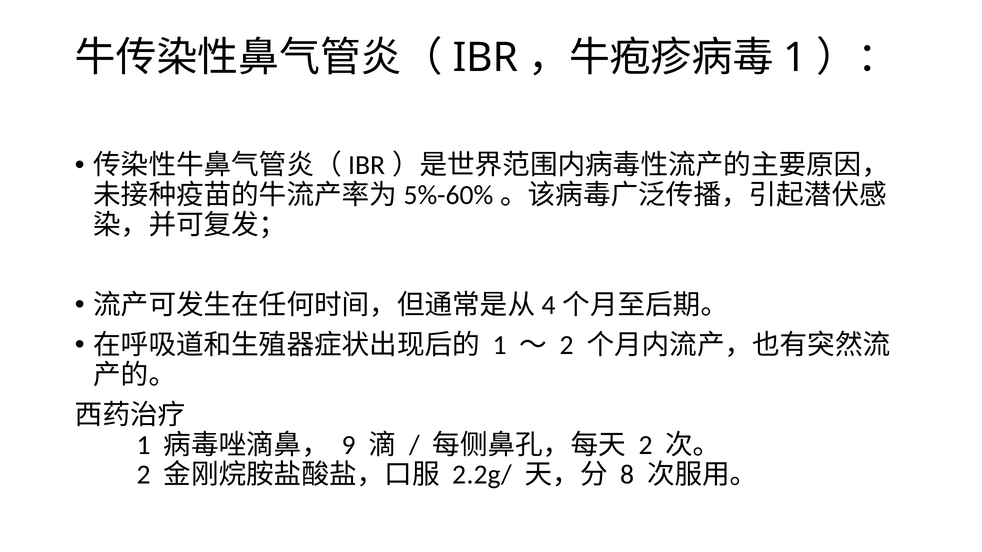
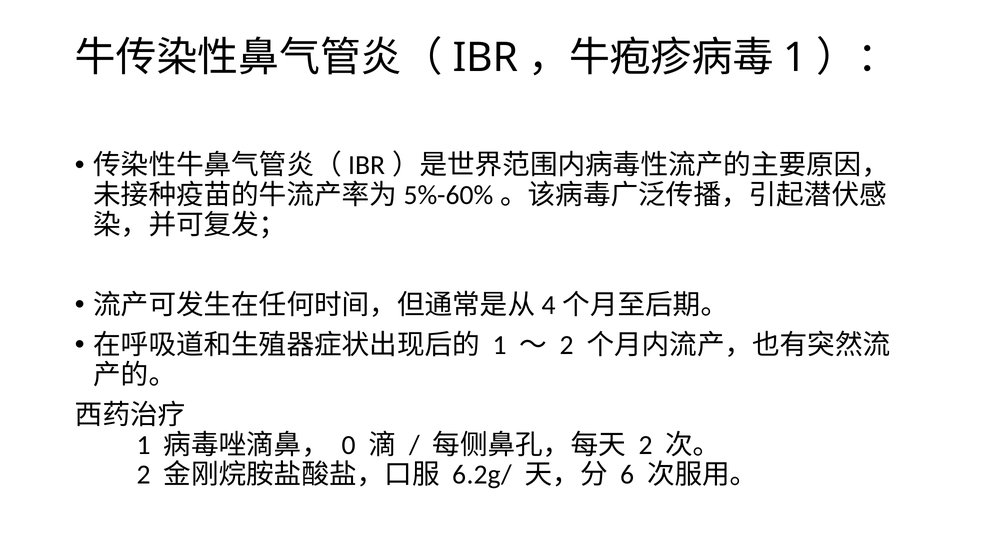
9: 9 -> 0 (349, 445)
2.2g/: 2.2g/ -> 6.2g/ (482, 475)
8: 8 -> 6 (627, 475)
